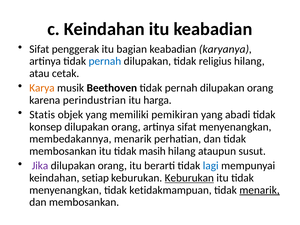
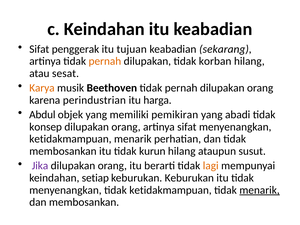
bagian: bagian -> tujuan (132, 49)
karyanya: karyanya -> sekarang (225, 49)
pernah colour: blue -> orange (105, 61)
religius: religius -> korban (215, 61)
cetak: cetak -> sesat (66, 73)
Statis: Statis -> Abdul (42, 115)
membedakannya: membedakannya -> ketidakmampuan (70, 139)
masih: masih -> kurun (152, 151)
lagi colour: blue -> orange (211, 166)
Keburukan underline: present -> none (189, 178)
